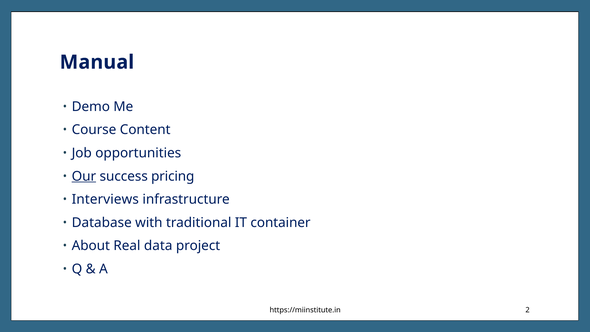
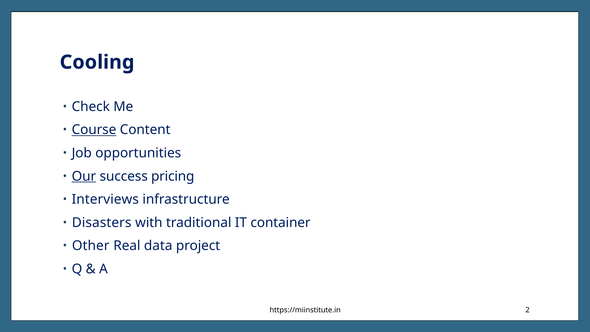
Manual: Manual -> Cooling (97, 62)
Demo: Demo -> Check (91, 107)
Course underline: none -> present (94, 130)
Database: Database -> Disasters (102, 223)
About: About -> Other (91, 246)
